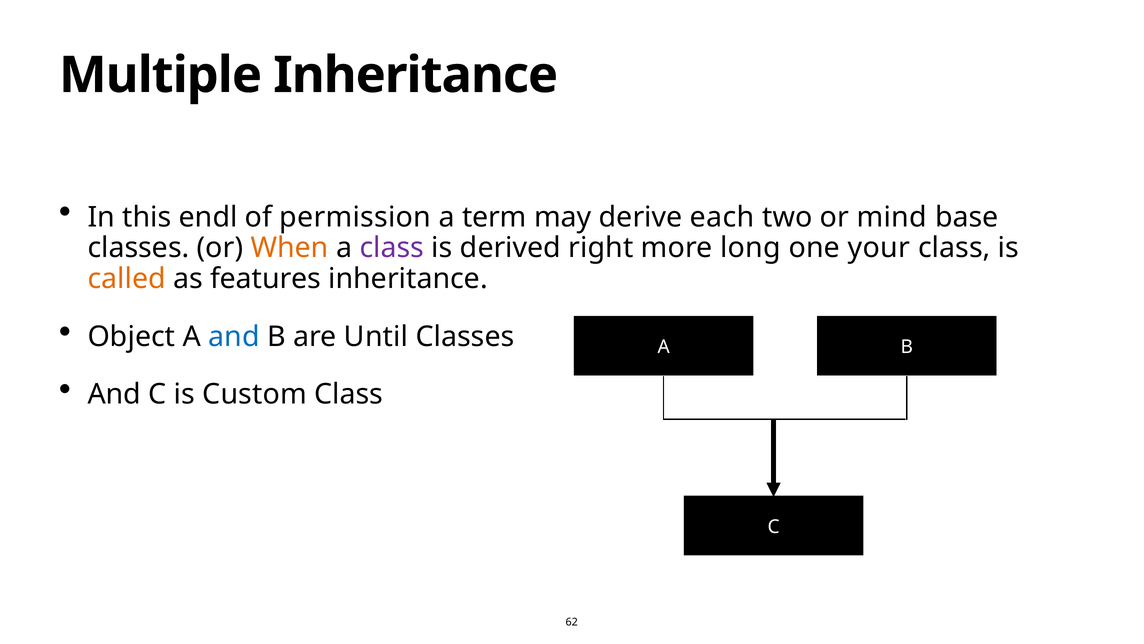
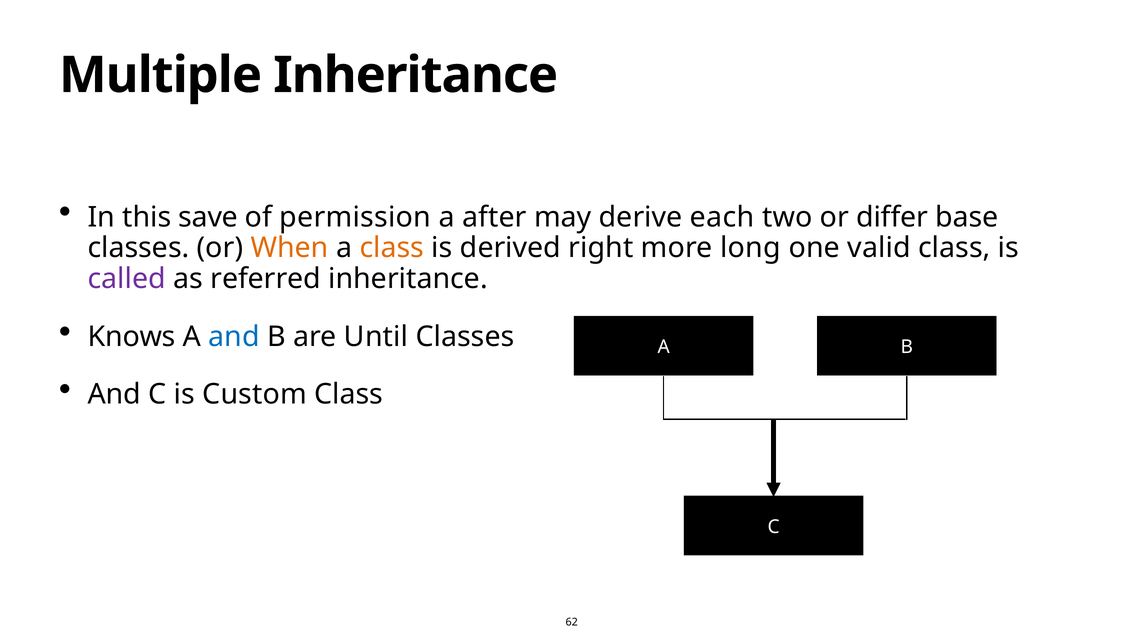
endl: endl -> save (208, 217)
term: term -> after (494, 217)
mind: mind -> differ (892, 217)
class colour: purple -> orange (392, 248)
your: your -> valid (879, 248)
called colour: orange -> purple (127, 279)
features: features -> referred (266, 279)
Object: Object -> Knows (132, 336)
